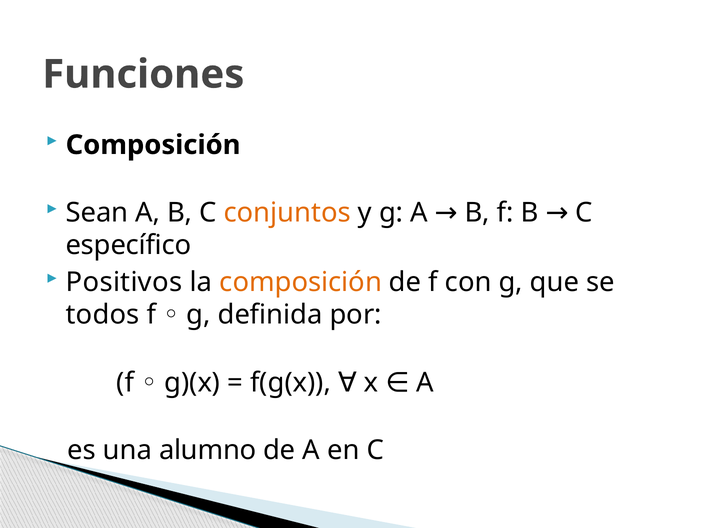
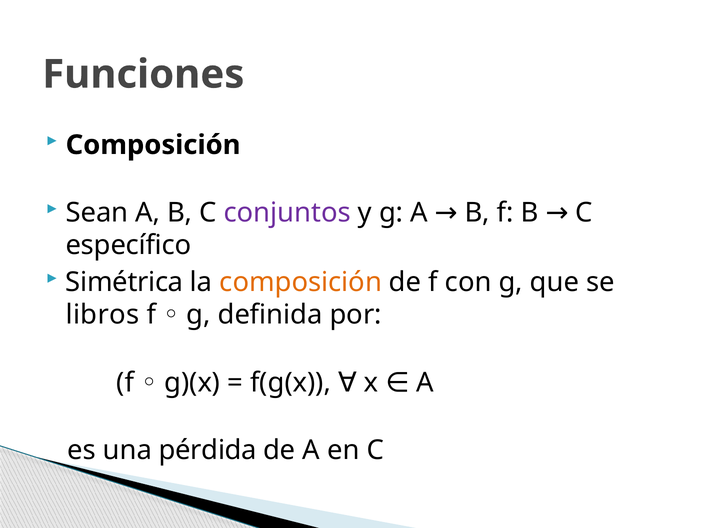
conjuntos colour: orange -> purple (287, 213)
Positivos: Positivos -> Simétrica (124, 283)
todos: todos -> libros (103, 315)
alumno: alumno -> pérdida (208, 451)
